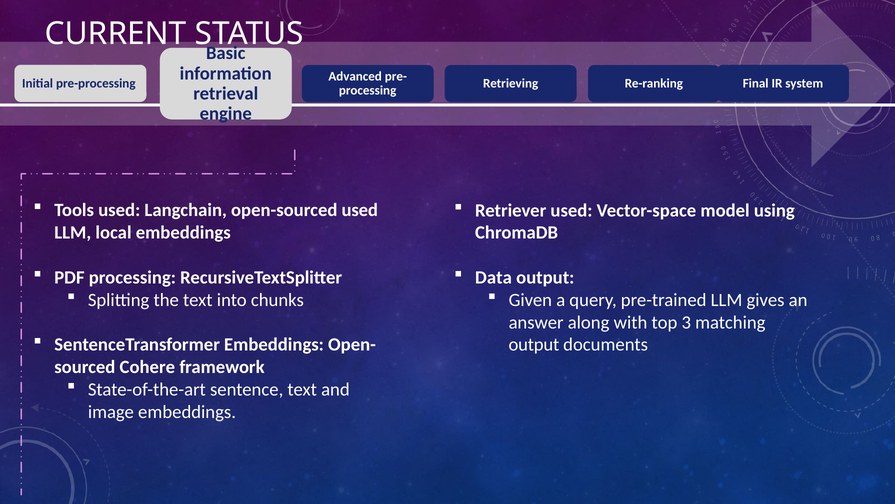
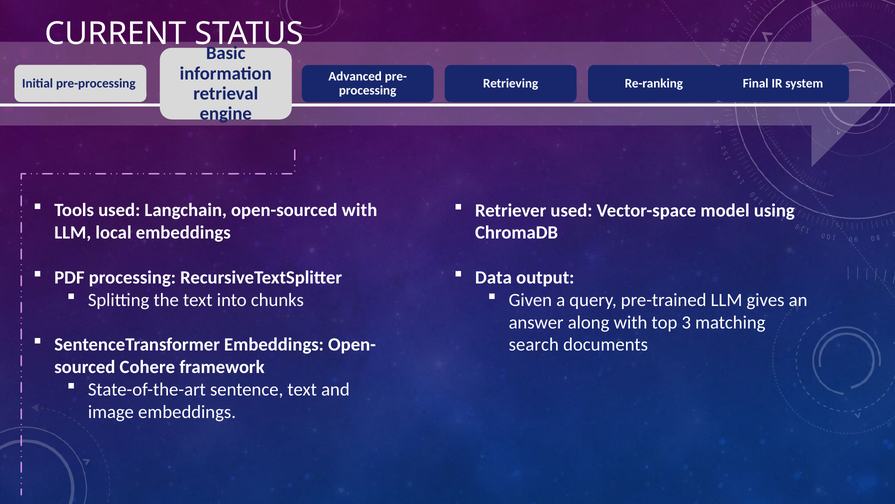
open-sourced used: used -> with (360, 210)
output: output -> search (534, 344)
